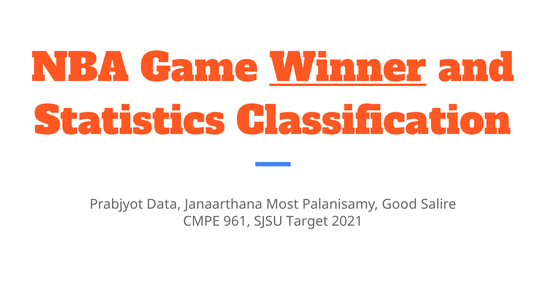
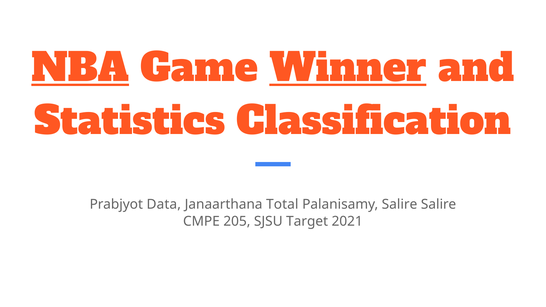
NBA underline: none -> present (80, 68)
Most: Most -> Total (282, 205)
Palanisamy Good: Good -> Salire (400, 205)
961: 961 -> 205 (237, 221)
